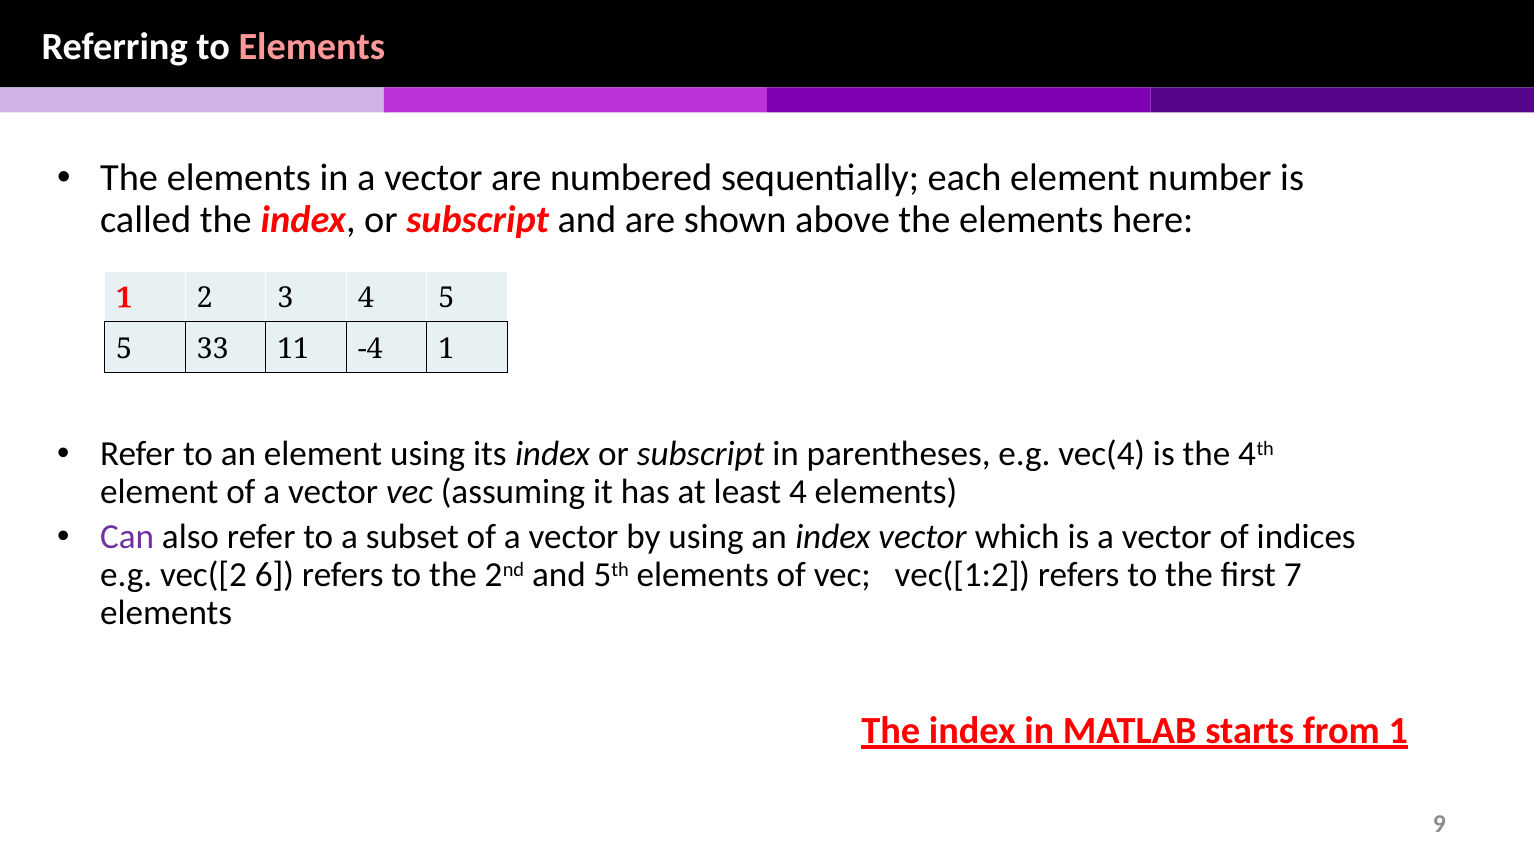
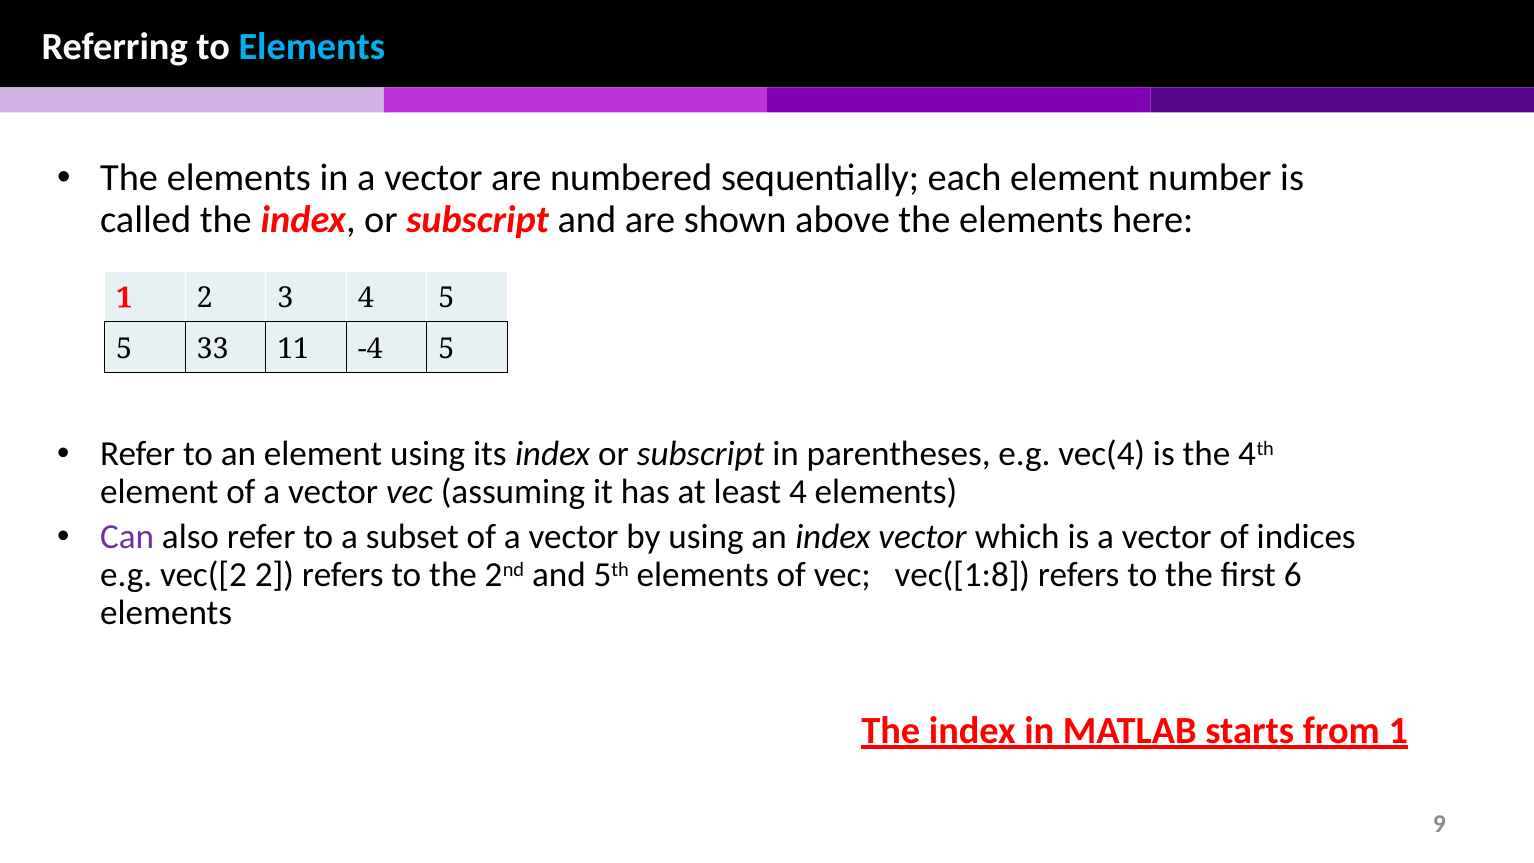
Elements colour: pink -> light blue (312, 47)
-4 1: 1 -> 5 (446, 348)
vec([2 6: 6 -> 2 (274, 575)
vec([1:2: vec([1:2 -> vec([1:8 (962, 575)
7: 7 -> 6 (1293, 575)
